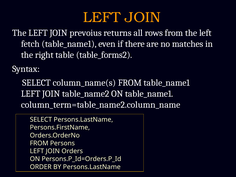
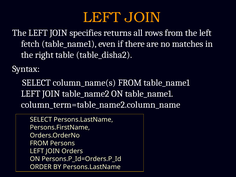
prevoius: prevoius -> specifies (86, 33)
table_forms2: table_forms2 -> table_disha2 (104, 55)
